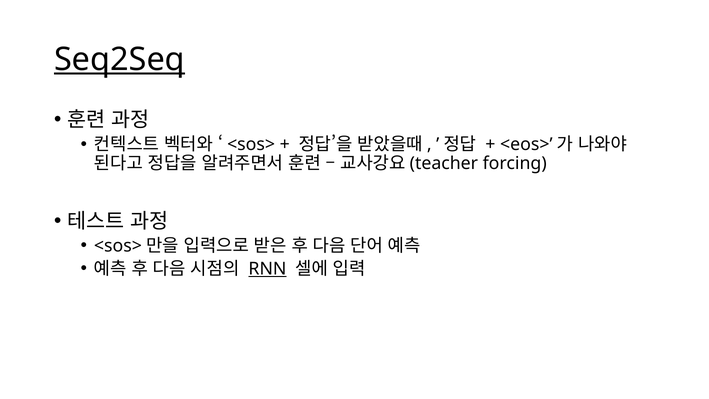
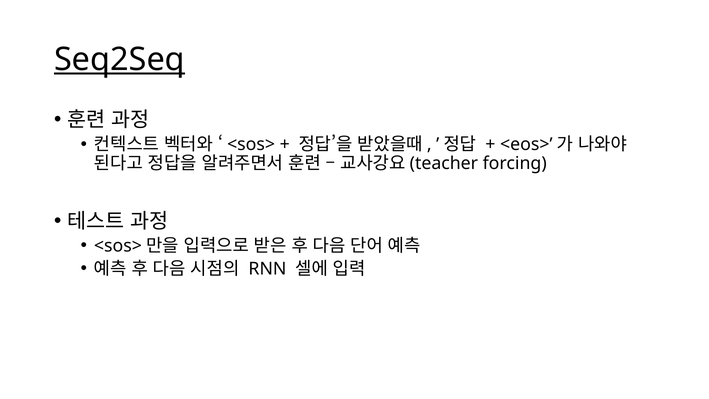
RNN underline: present -> none (267, 269)
